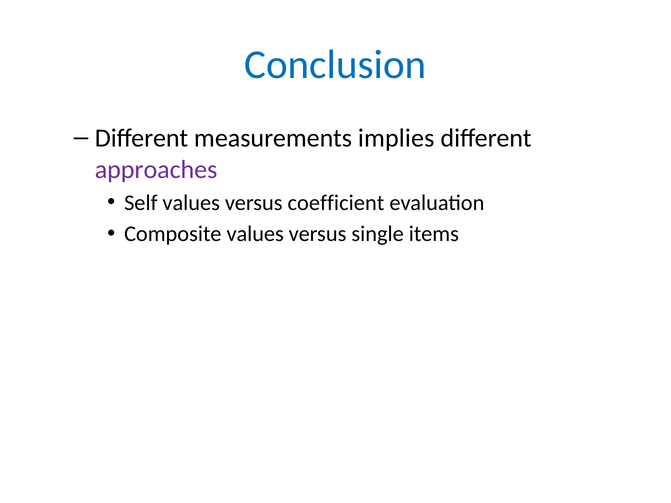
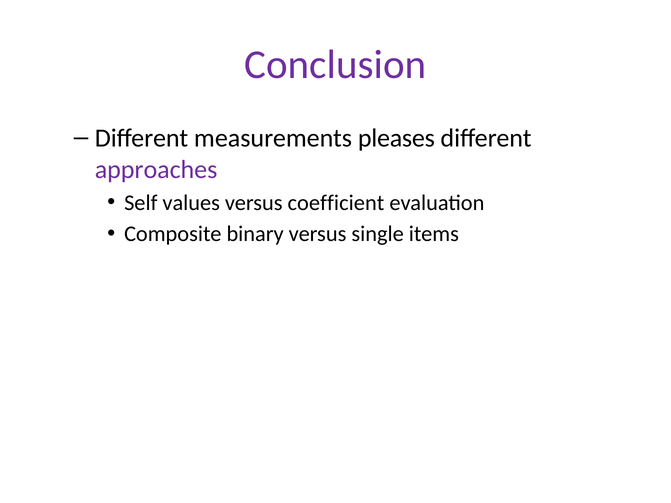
Conclusion colour: blue -> purple (335, 65)
implies: implies -> pleases (396, 138)
Composite values: values -> binary (255, 234)
